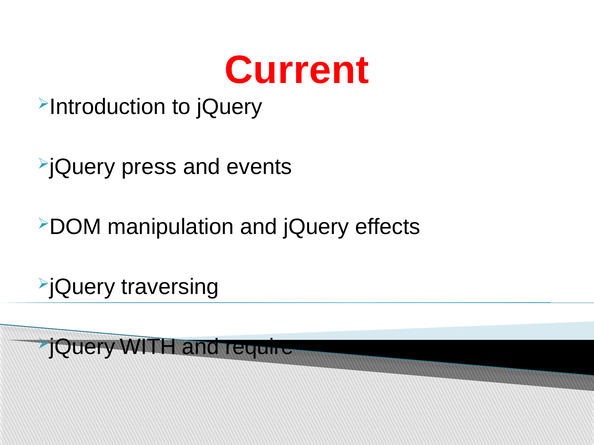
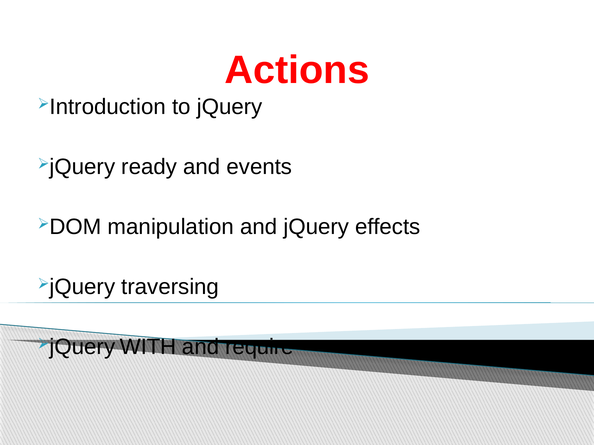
Current: Current -> Actions (297, 70)
press: press -> ready (149, 167)
